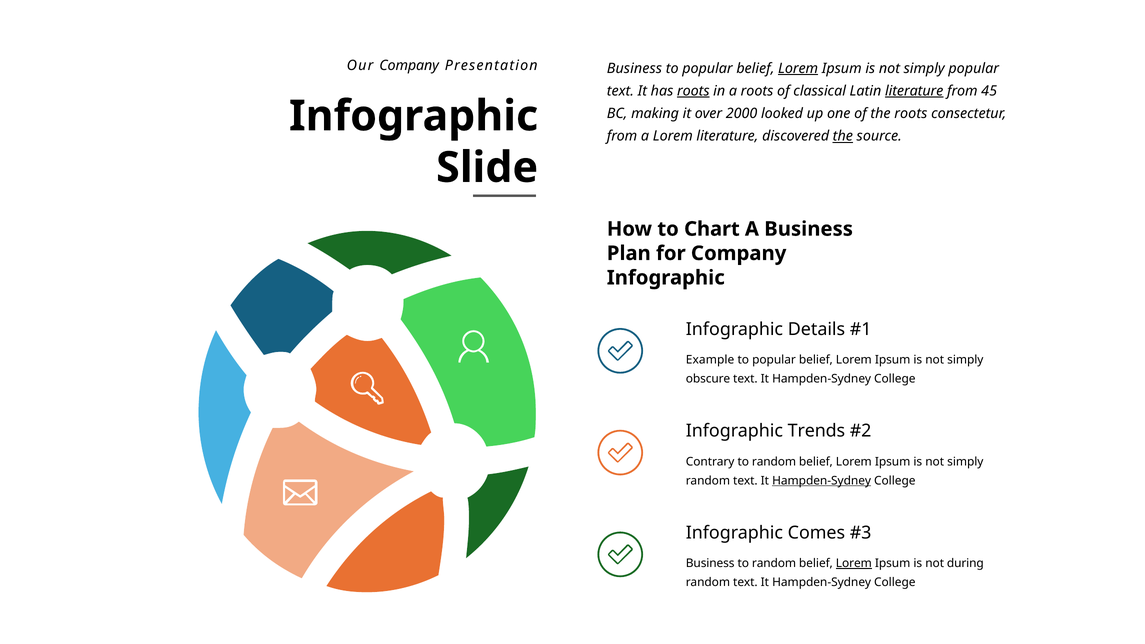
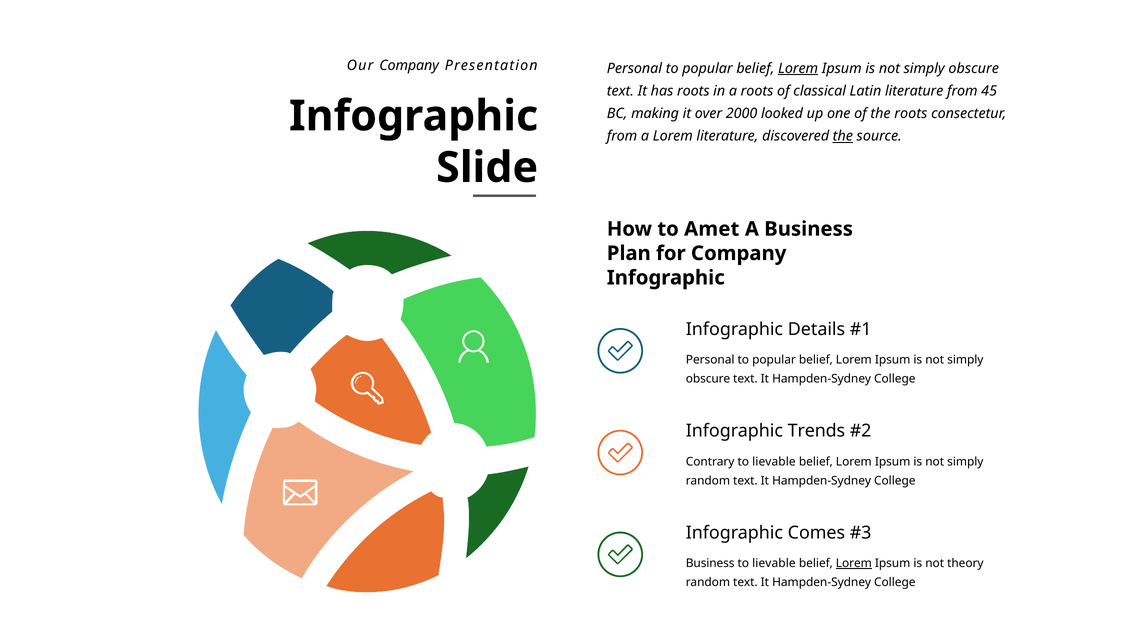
Presentation Business: Business -> Personal (634, 68)
popular: popular -> obscure (974, 68)
roots underline: present -> none (693, 91)
literature underline: present -> none (914, 91)
Chart: Chart -> Amet (712, 229)
Example: Example -> Personal (710, 360)
Contrary to random: random -> lievable (774, 462)
Hampden-Sydney underline: present -> none (822, 481)
random: random -> lievable (774, 563)
during: during -> theory (965, 563)
